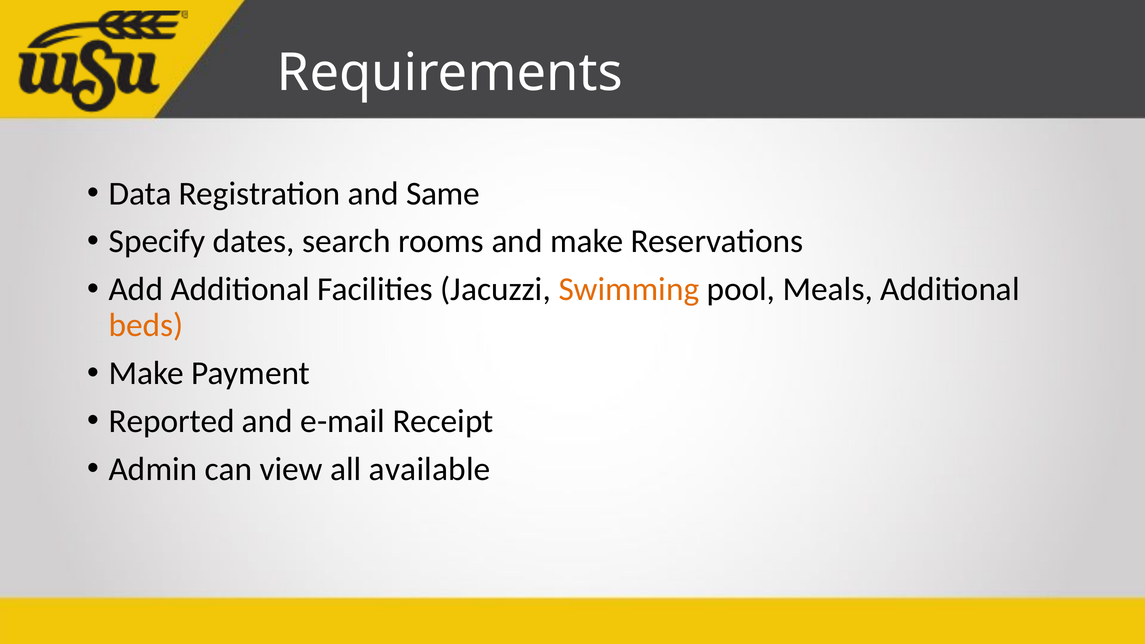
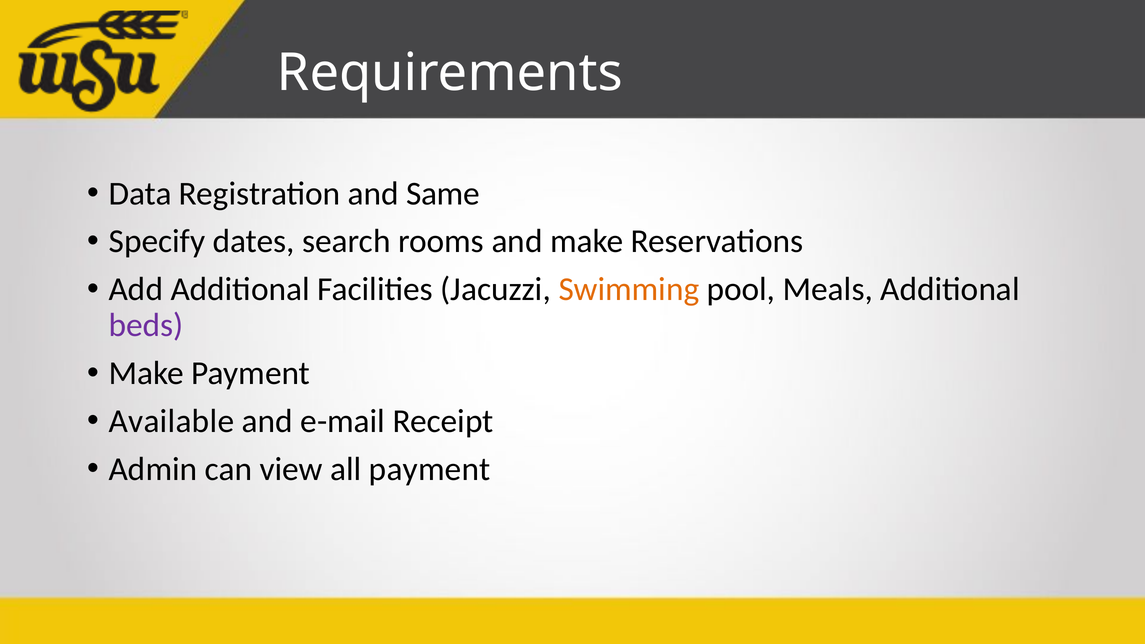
beds colour: orange -> purple (146, 325)
Reported: Reported -> Available (171, 421)
all available: available -> payment (430, 469)
